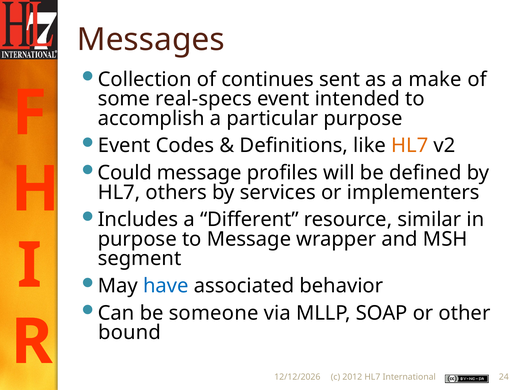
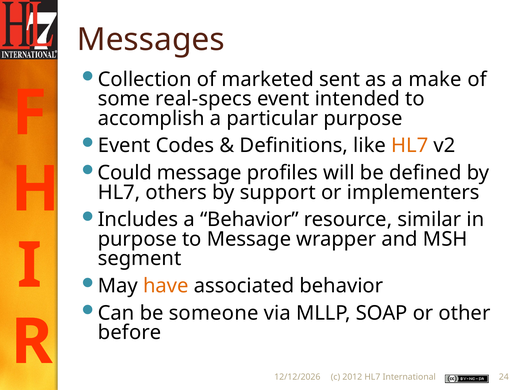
continues: continues -> marketed (268, 80)
services: services -> support (278, 193)
a Different: Different -> Behavior (249, 220)
have colour: blue -> orange (166, 286)
bound: bound -> before (130, 333)
